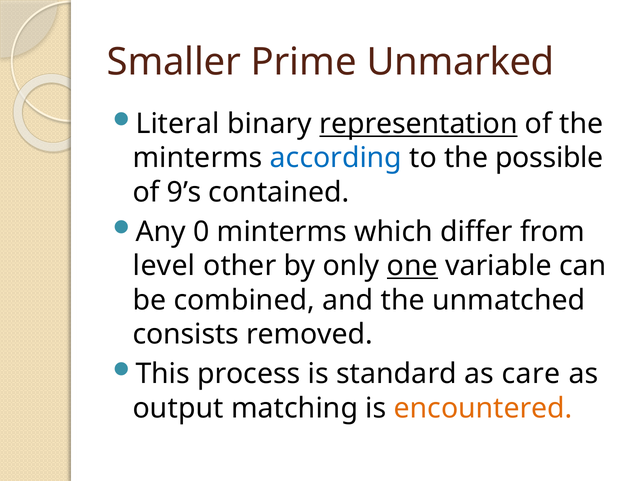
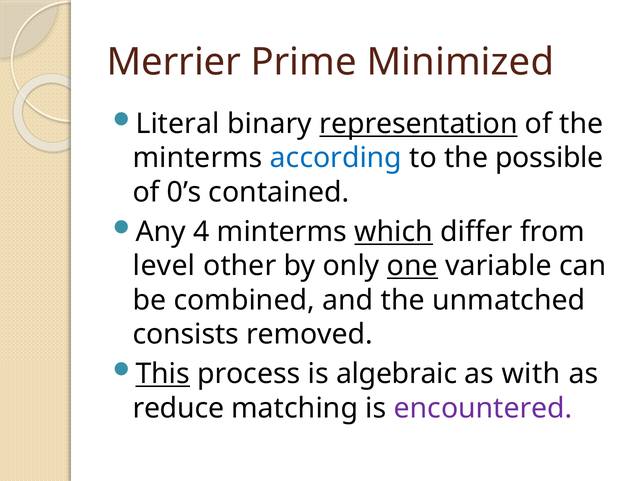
Smaller: Smaller -> Merrier (174, 62)
Unmarked: Unmarked -> Minimized (460, 62)
9’s: 9’s -> 0’s (184, 192)
0: 0 -> 4 (201, 232)
which underline: none -> present (394, 232)
This underline: none -> present (163, 374)
standard: standard -> algebraic (397, 374)
care: care -> with (531, 374)
output: output -> reduce (178, 408)
encountered colour: orange -> purple (483, 408)
